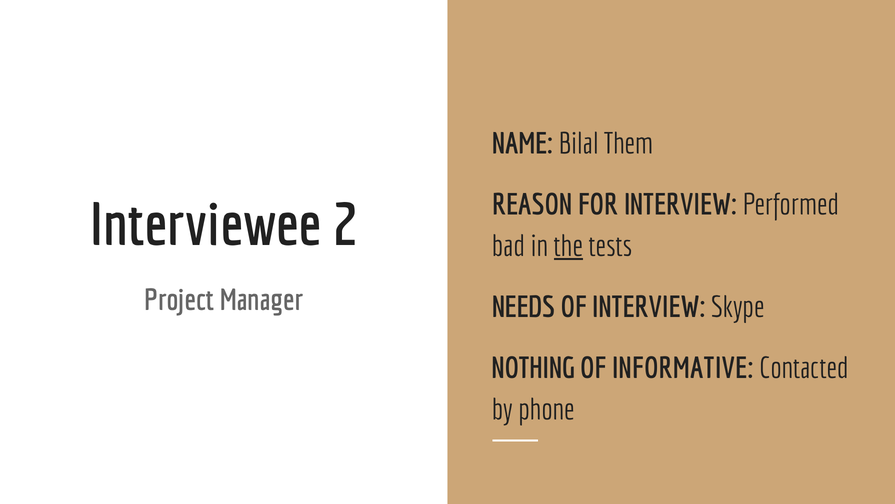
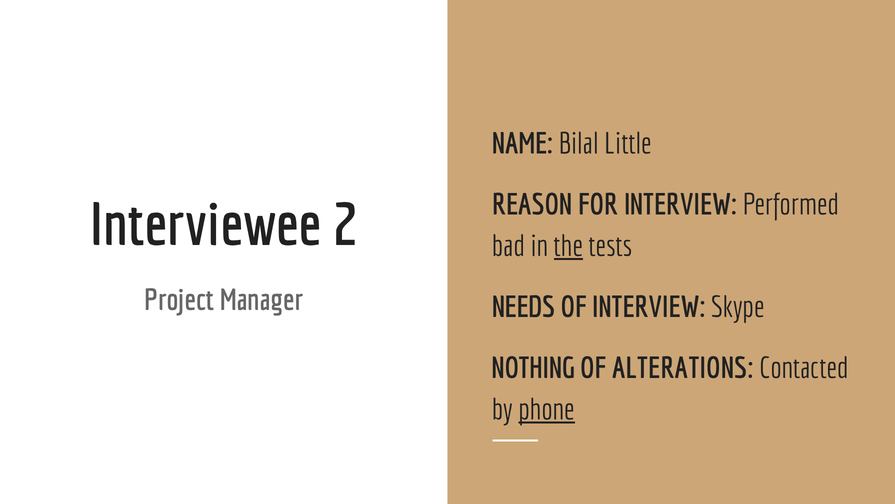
Them: Them -> Little (628, 144)
INFORMATIVE: INFORMATIVE -> ALTERATIONS (683, 368)
phone underline: none -> present (547, 409)
